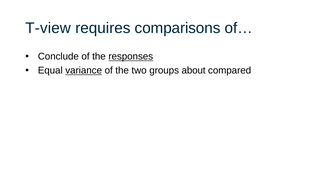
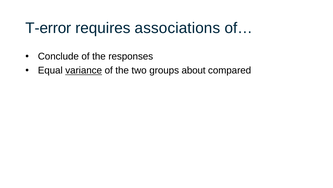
T-view: T-view -> T-error (48, 28)
comparisons: comparisons -> associations (177, 28)
responses underline: present -> none (131, 56)
